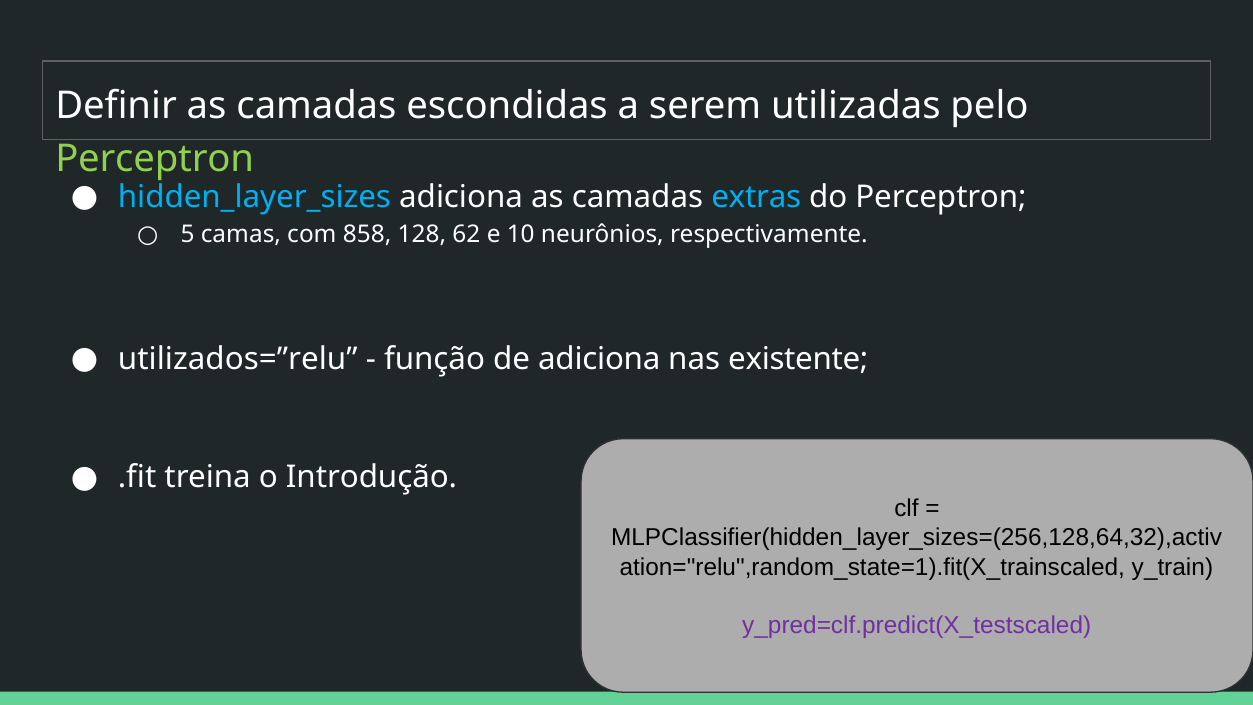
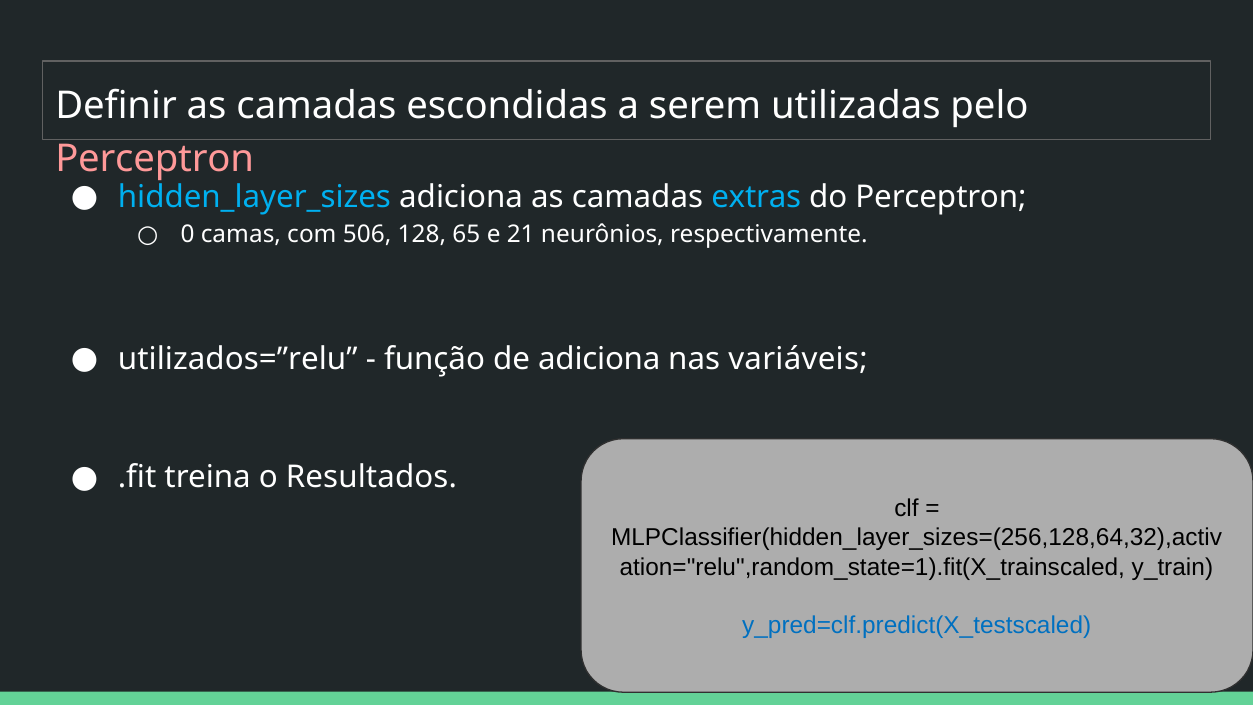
Perceptron colour: light green -> pink (155, 159)
5: 5 -> 0 (188, 234)
858: 858 -> 506 (367, 234)
62: 62 -> 65 (466, 234)
10: 10 -> 21 (521, 234)
existente: existente -> variáveis (798, 359)
Introdução: Introdução -> Resultados (371, 478)
y_pred=clf.predict(X_testscaled colour: purple -> blue (917, 626)
